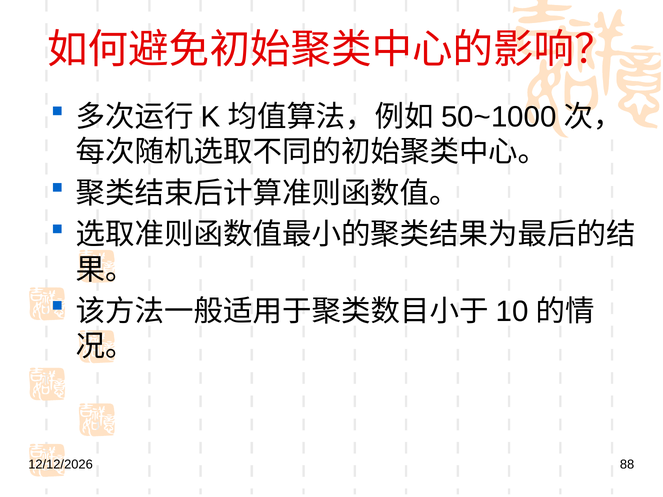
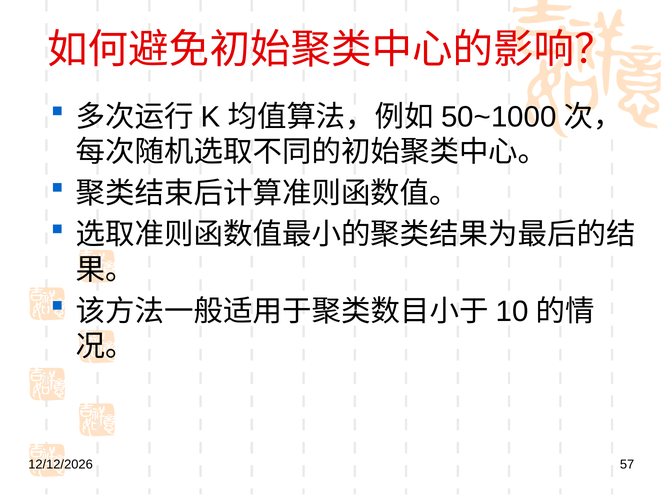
88: 88 -> 57 (627, 465)
